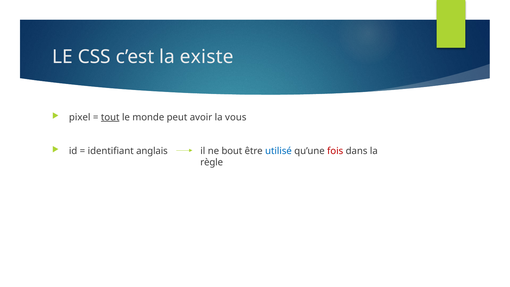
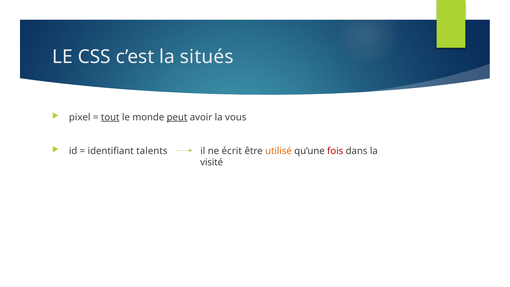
existe: existe -> situés (207, 57)
peut underline: none -> present (177, 117)
anglais: anglais -> talents (152, 151)
bout: bout -> écrit (232, 151)
utilisé colour: blue -> orange (278, 151)
règle: règle -> visité (212, 162)
